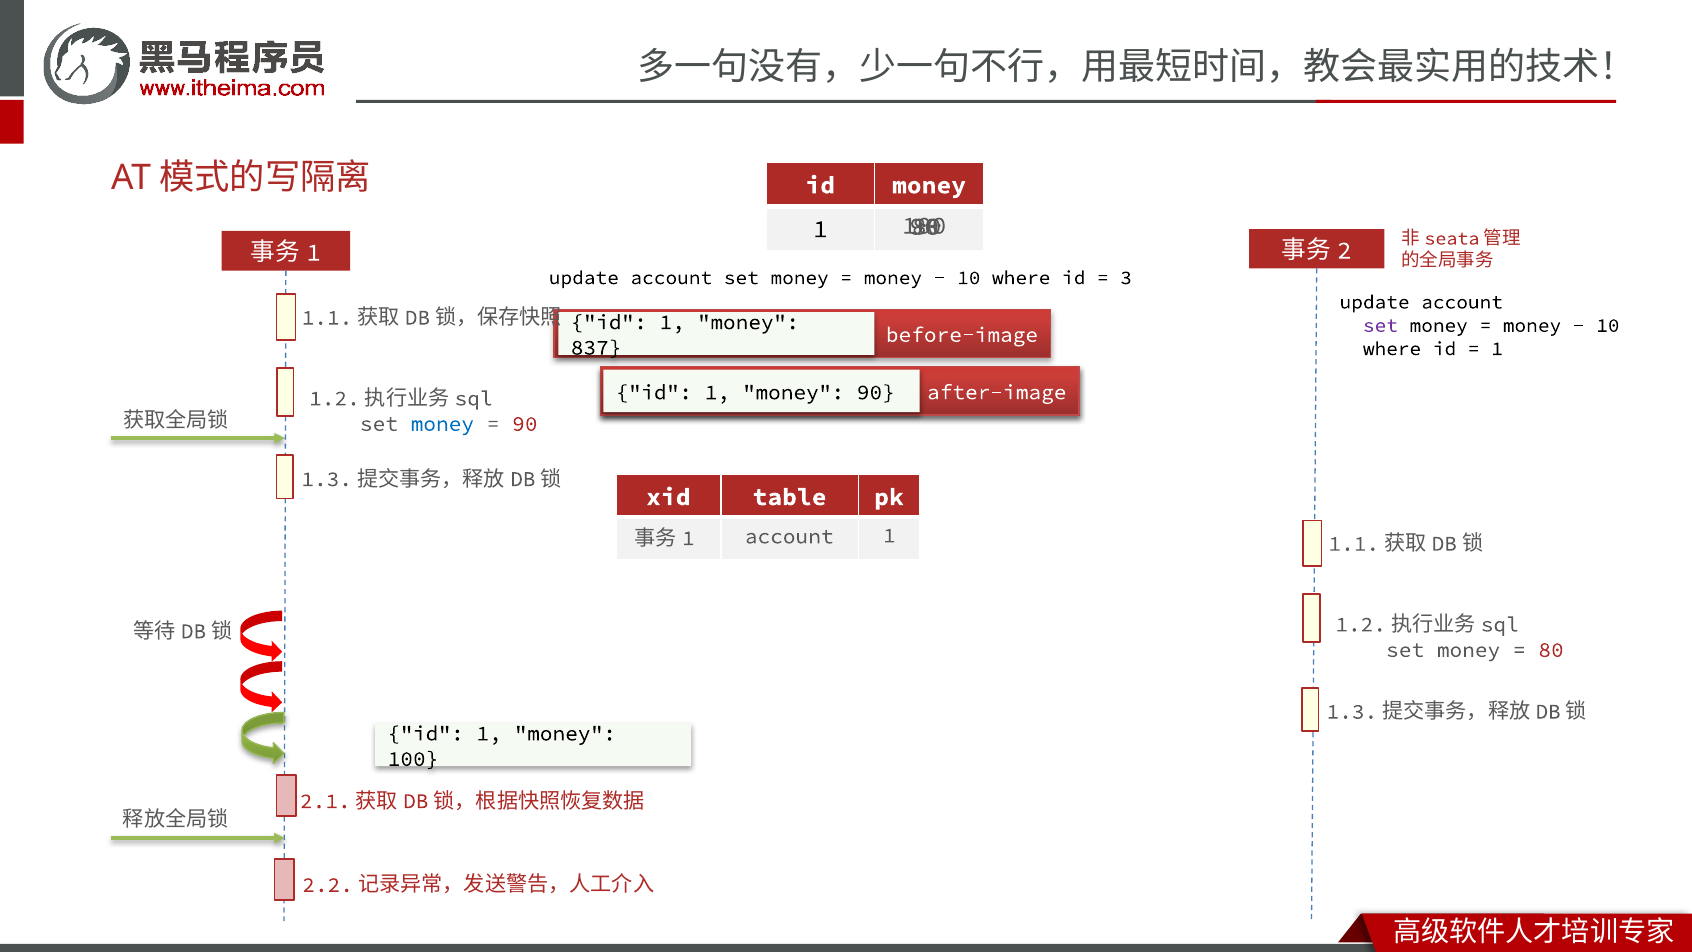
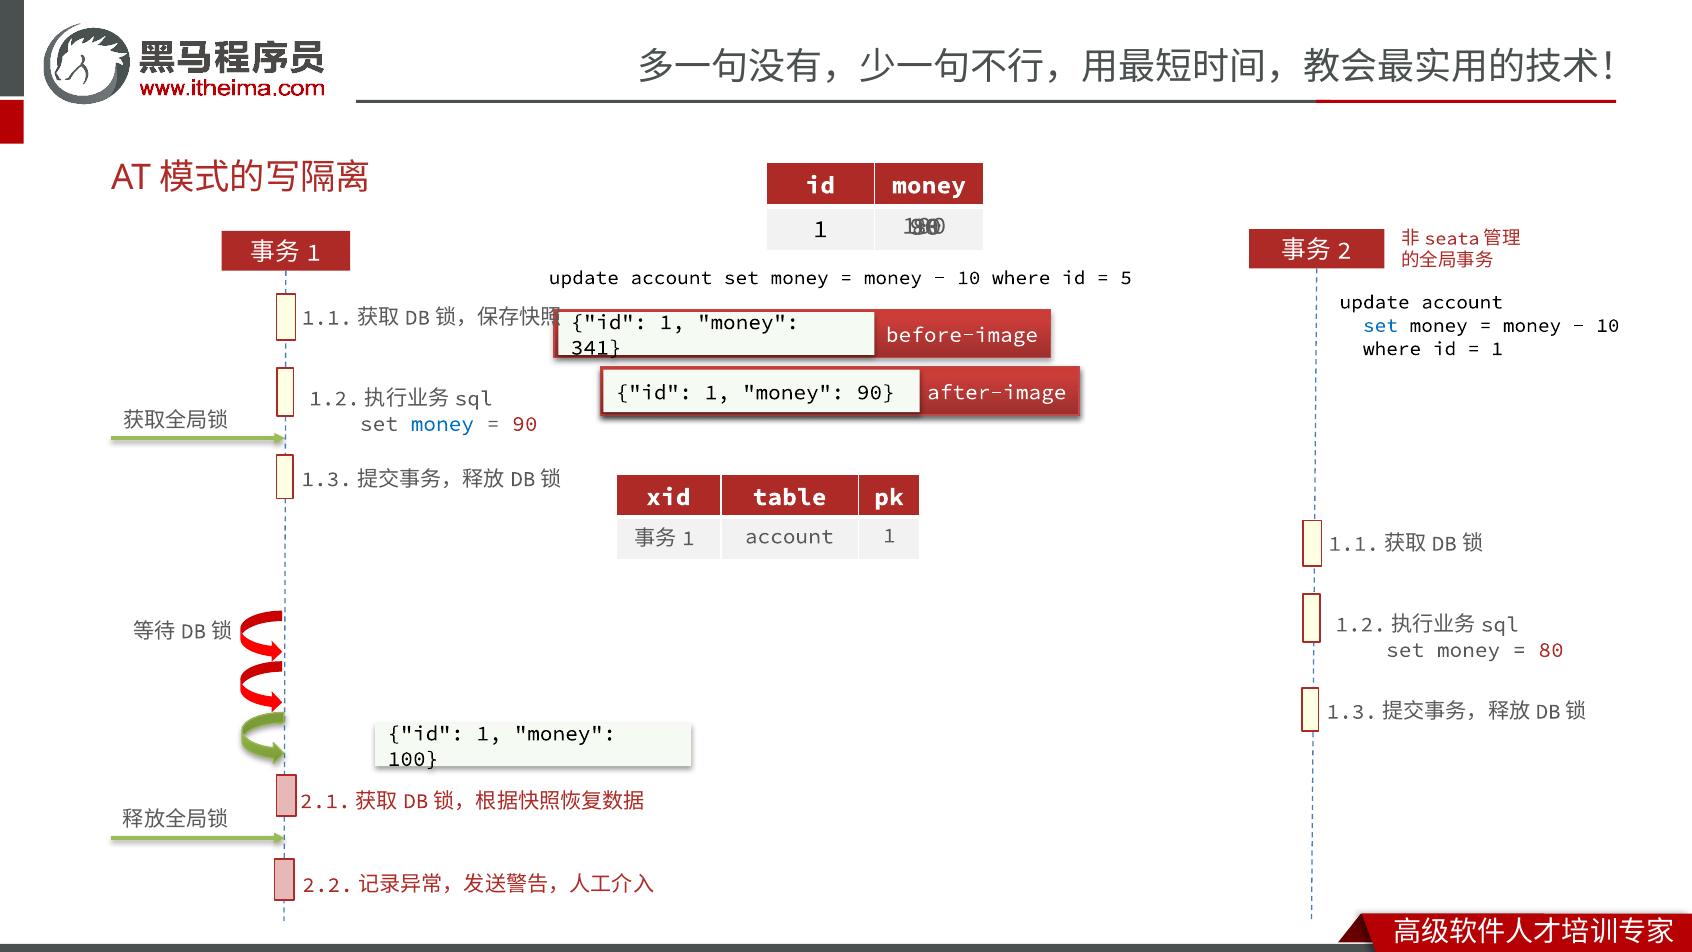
3: 3 -> 5 (1126, 278)
set colour: purple -> blue (1380, 325)
837: 837 -> 341 (596, 347)
